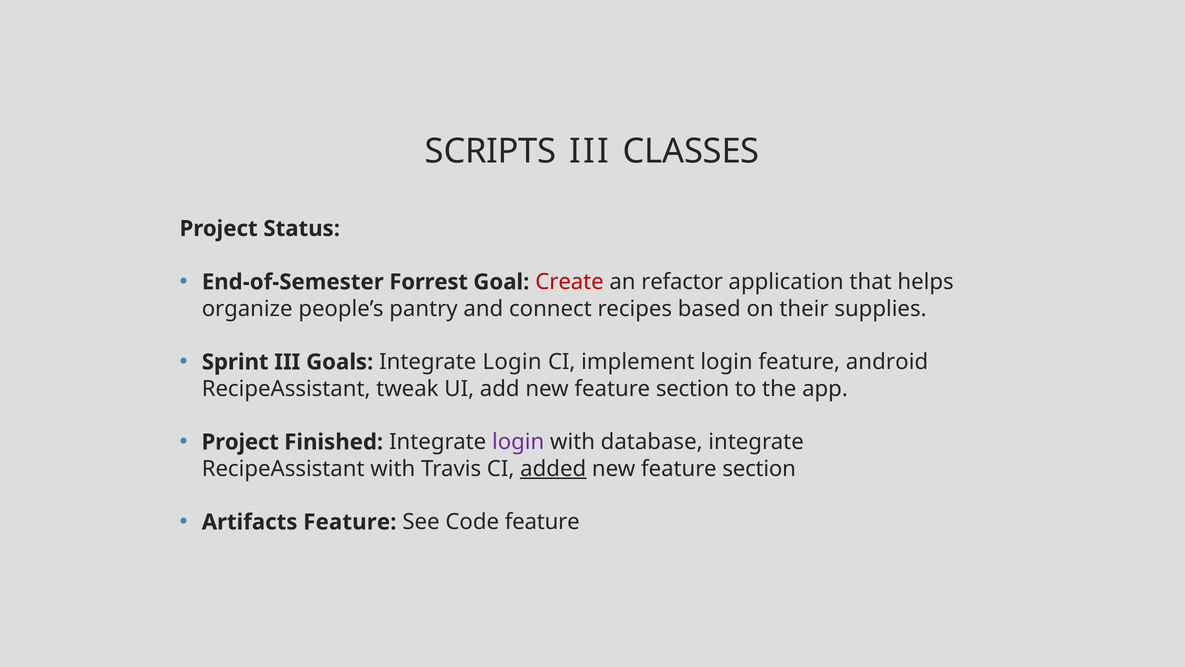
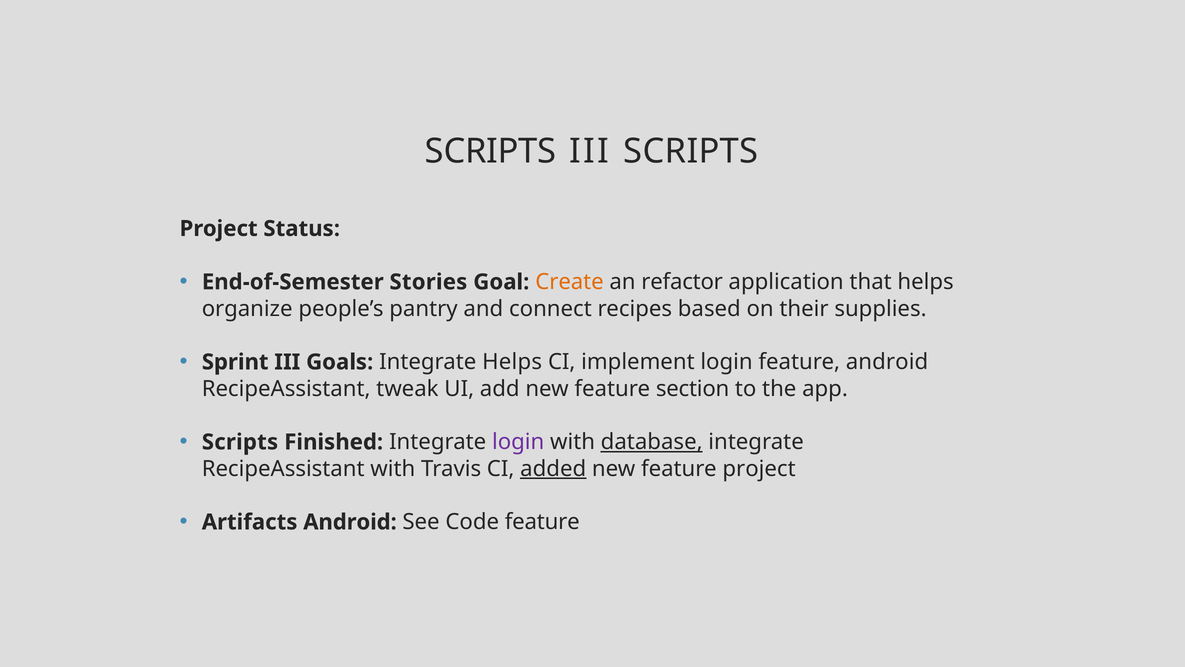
III CLASSES: CLASSES -> SCRIPTS (691, 151)
Forrest: Forrest -> Stories (428, 282)
Create colour: red -> orange (570, 282)
Goals Integrate Login: Login -> Helps (512, 362)
Project: Project -> Scripts (240, 442)
database underline: none -> present (652, 442)
section: section -> project (759, 468)
Artifacts Feature: Feature -> Android (350, 522)
